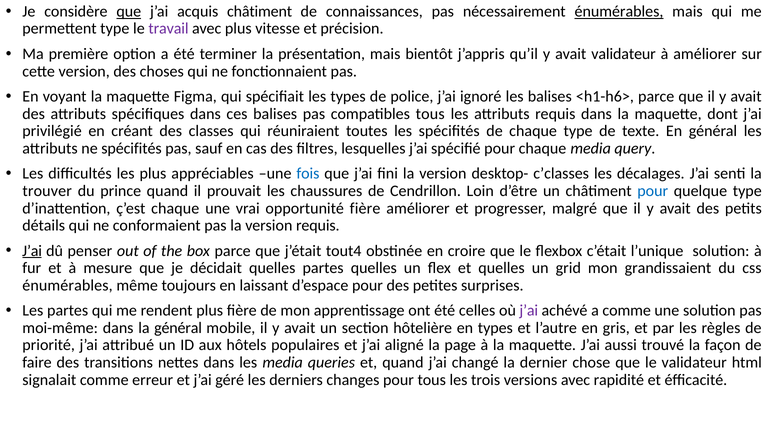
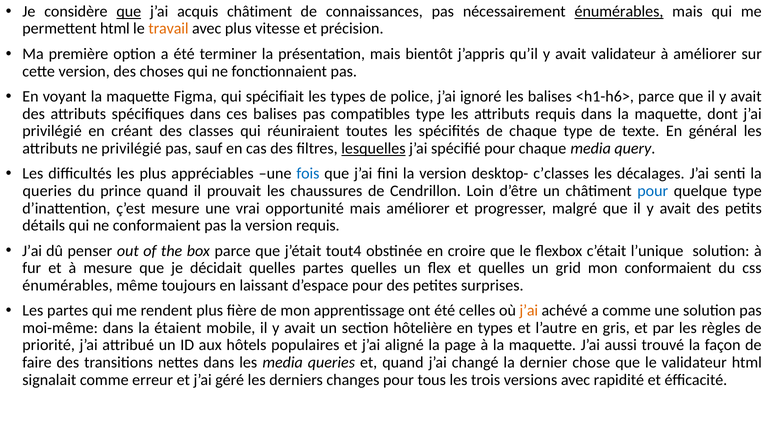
permettent type: type -> html (115, 29)
travail colour: purple -> orange (168, 29)
compatibles tous: tous -> type (430, 114)
ne spécifités: spécifités -> privilégié (131, 148)
lesquelles underline: none -> present (373, 148)
trouver: trouver -> queries (47, 191)
ç’est chaque: chaque -> mesure (175, 208)
opportunité fière: fière -> mais (365, 208)
J’ai underline: present -> none (32, 251)
mon grandissaient: grandissaient -> conformaient (668, 268)
j’ai colour: purple -> orange (529, 311)
la général: général -> étaient (178, 328)
